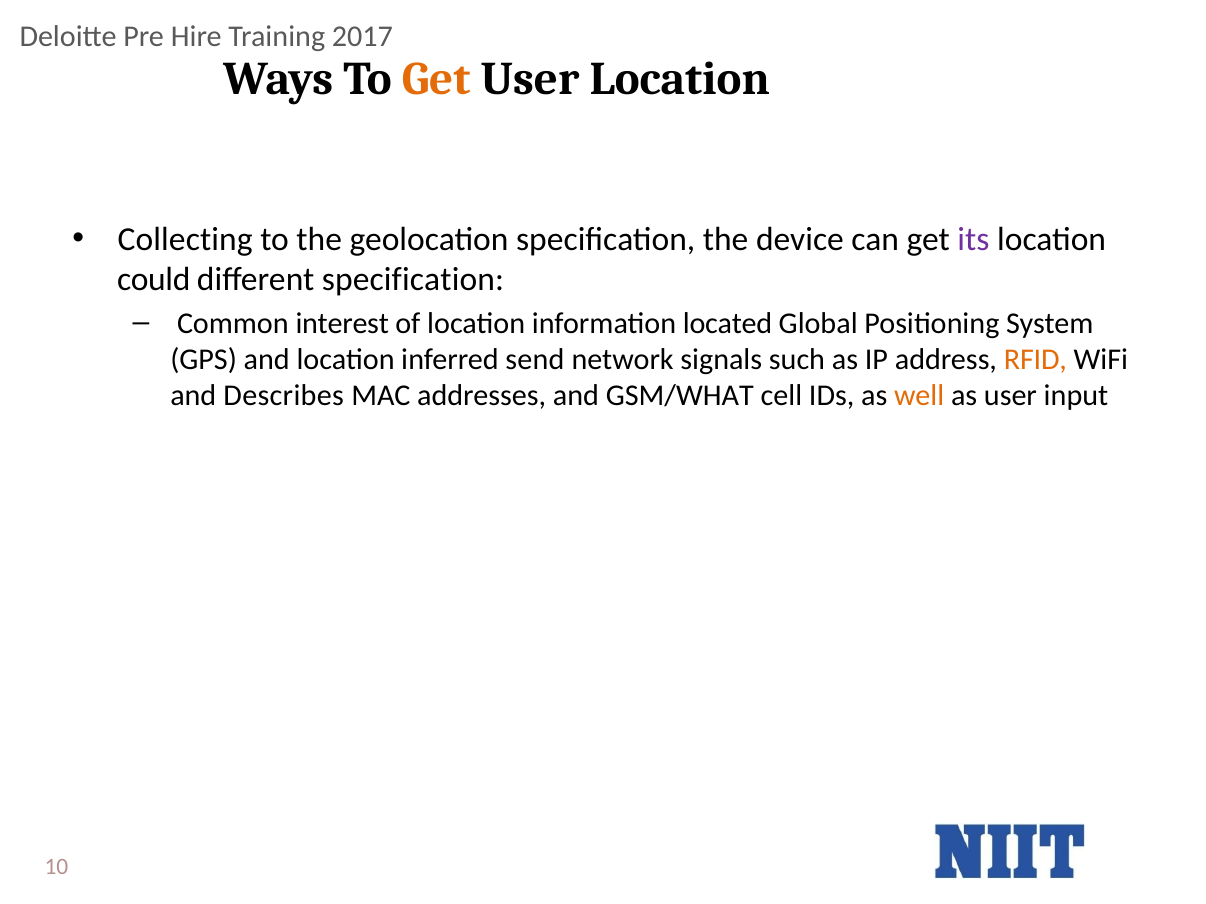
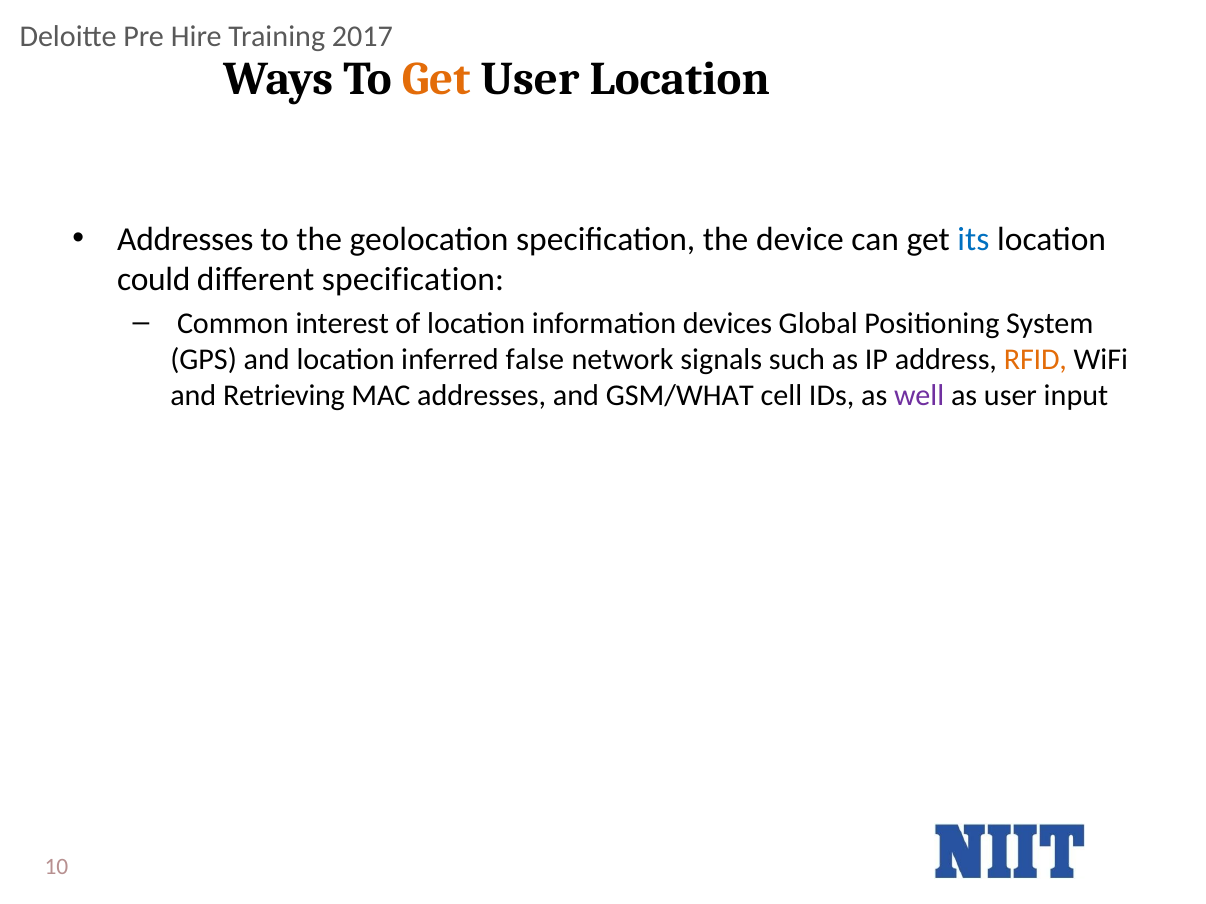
Collecting: Collecting -> Addresses (185, 240)
its colour: purple -> blue (973, 240)
located: located -> devices (728, 324)
send: send -> false (535, 360)
Describes: Describes -> Retrieving (284, 396)
well colour: orange -> purple (919, 396)
